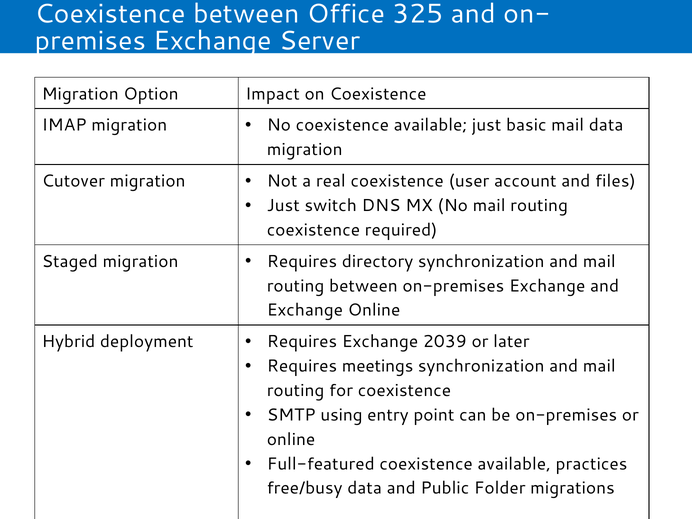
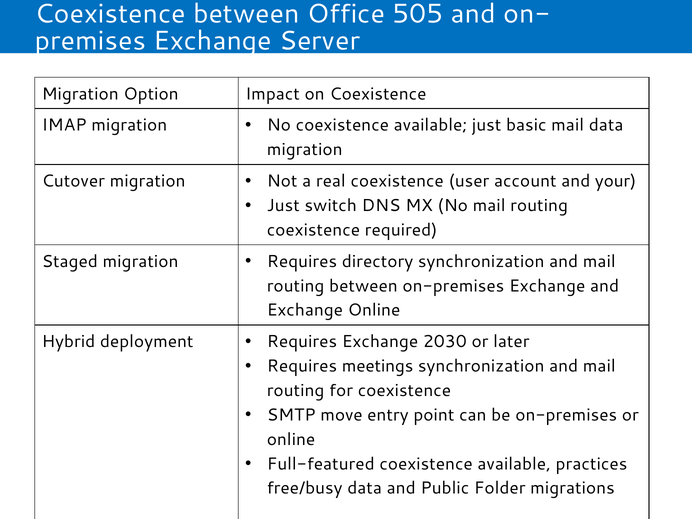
325: 325 -> 505 (418, 14)
files: files -> your (616, 181)
2039: 2039 -> 2030 (445, 342)
using: using -> move (341, 415)
